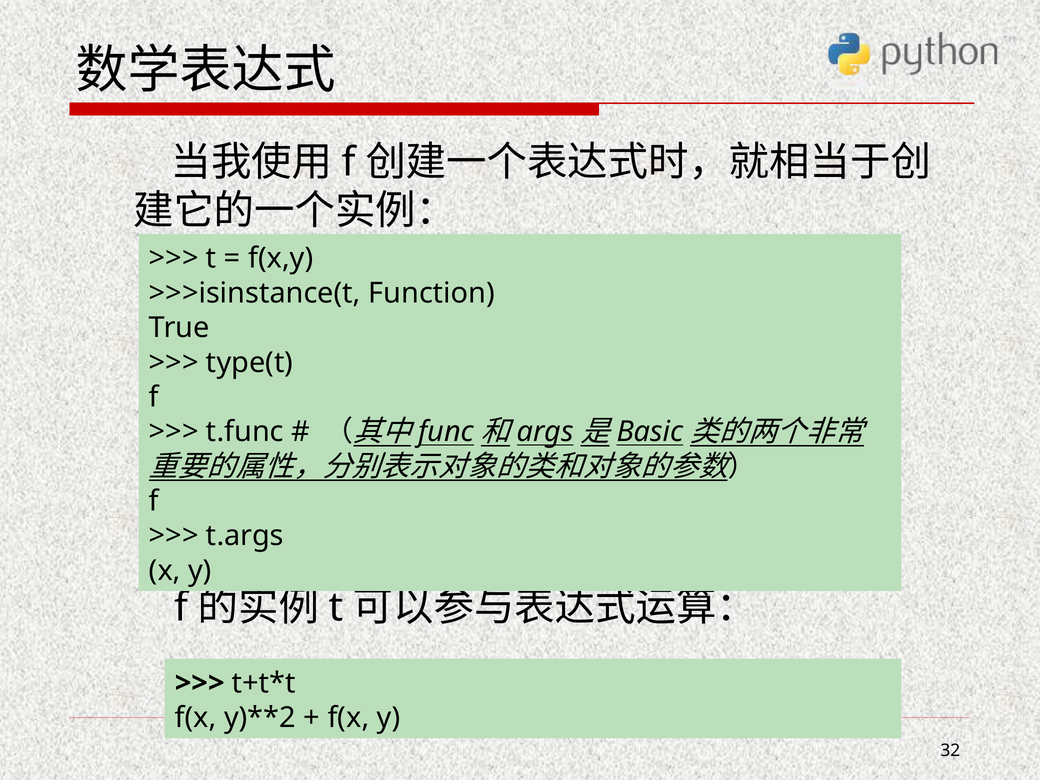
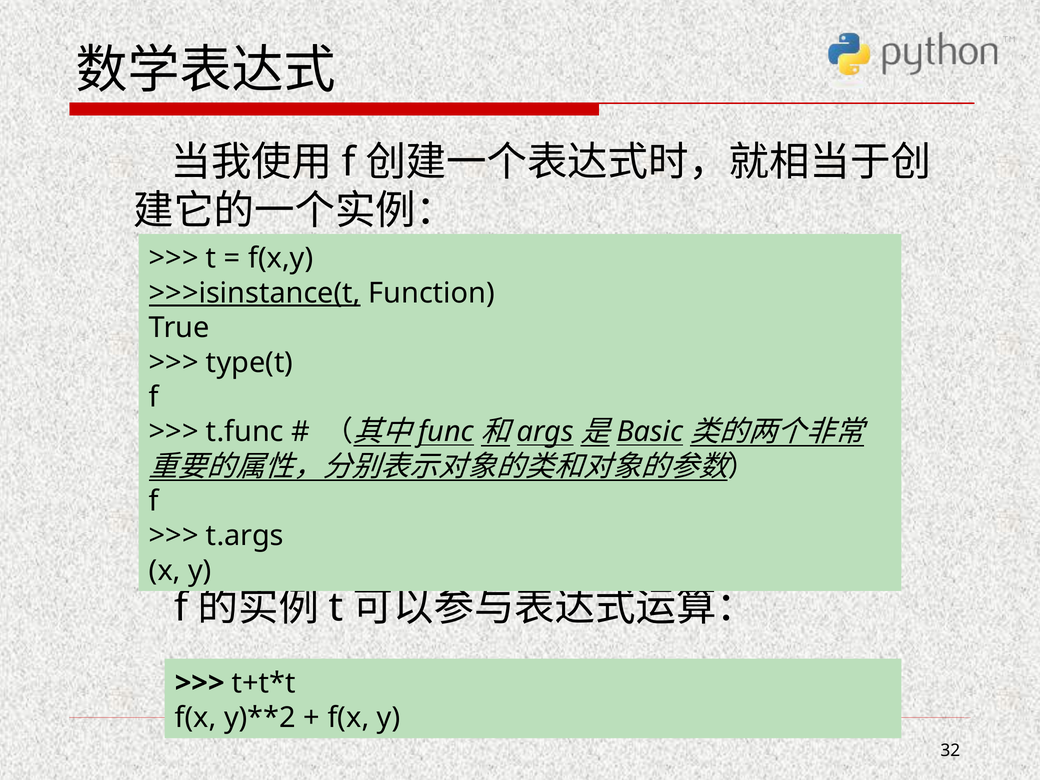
>>>isinstance(t underline: none -> present (255, 293)
